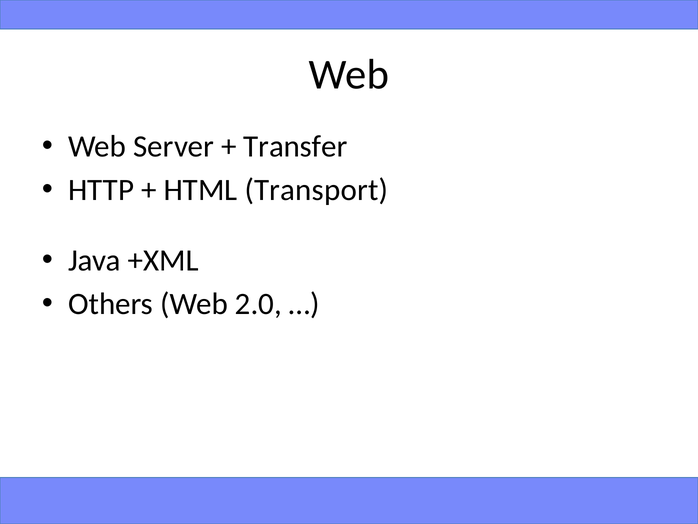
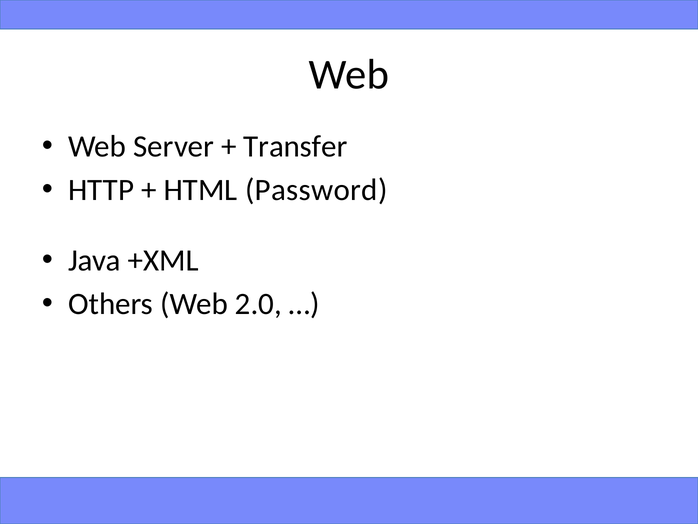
Transport: Transport -> Password (316, 190)
